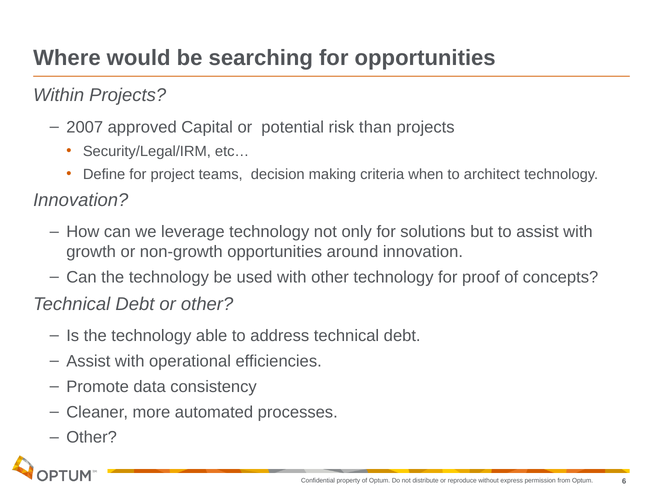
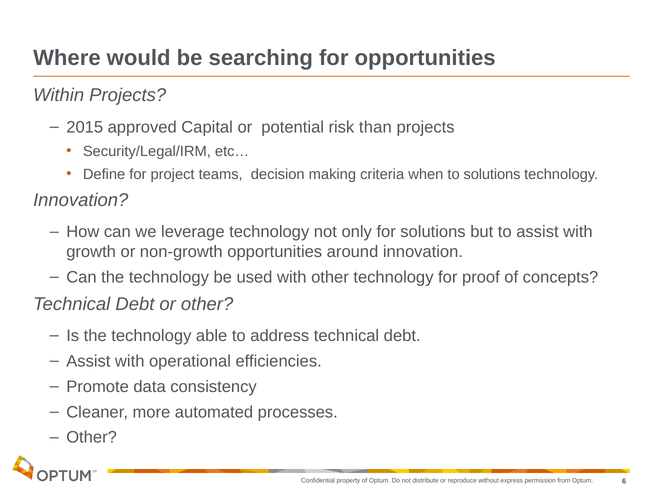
2007: 2007 -> 2015 (85, 127)
to architect: architect -> solutions (492, 175)
